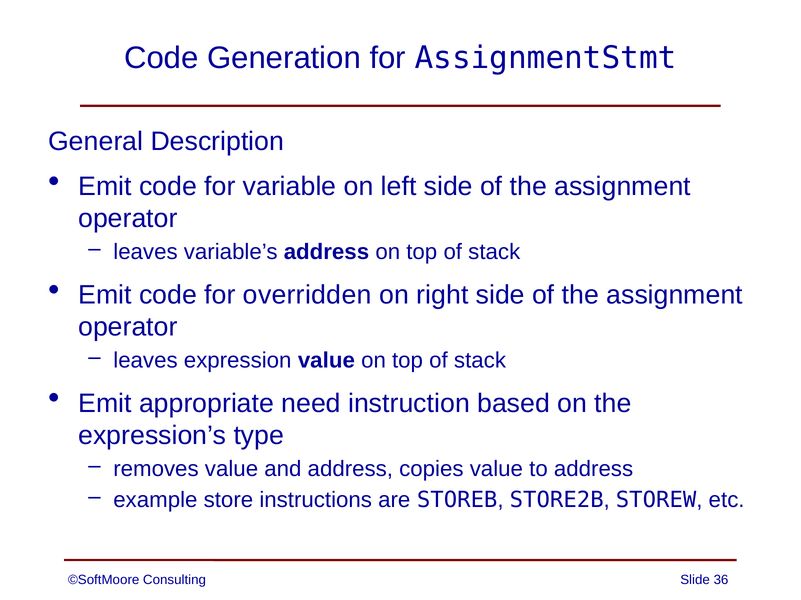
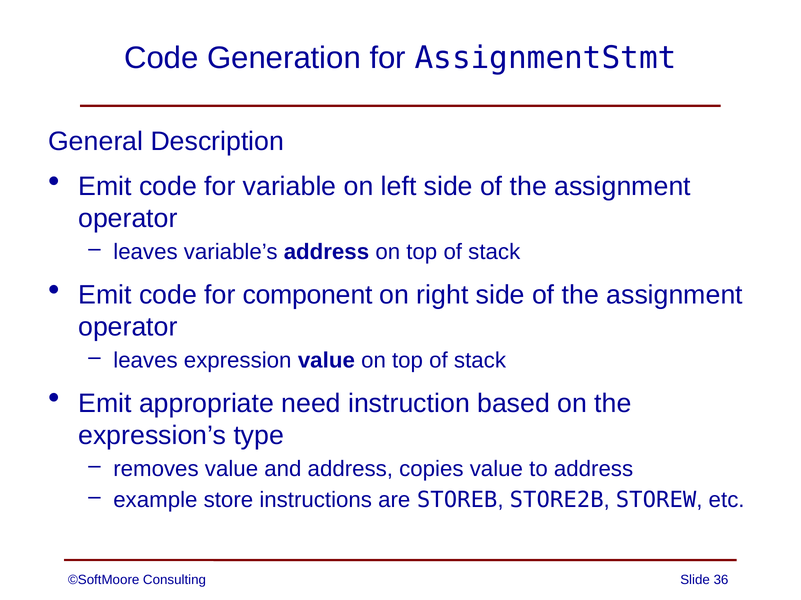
overridden: overridden -> component (308, 295)
